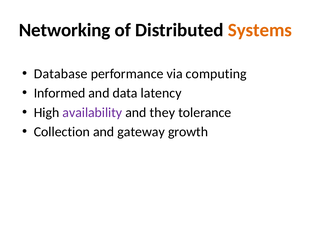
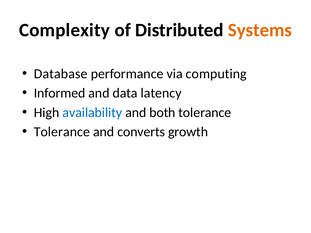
Networking: Networking -> Complexity (64, 30)
availability colour: purple -> blue (92, 113)
they: they -> both (162, 113)
Collection: Collection -> Tolerance (62, 132)
gateway: gateway -> converts (141, 132)
